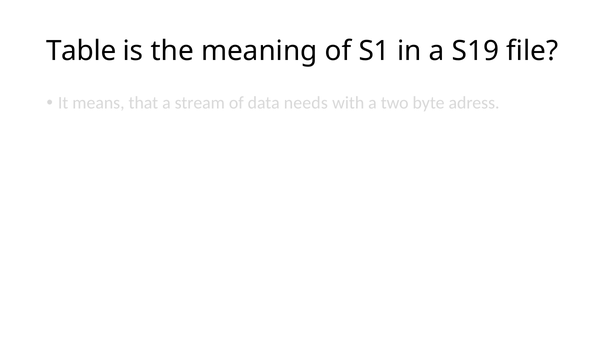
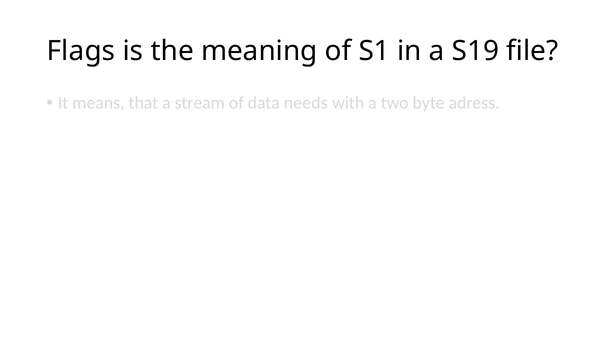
Table: Table -> Flags (81, 51)
